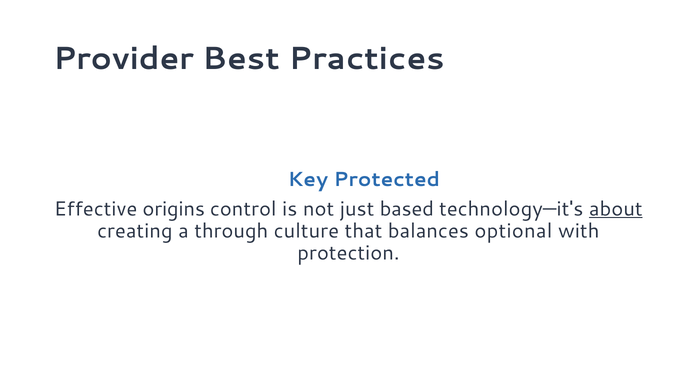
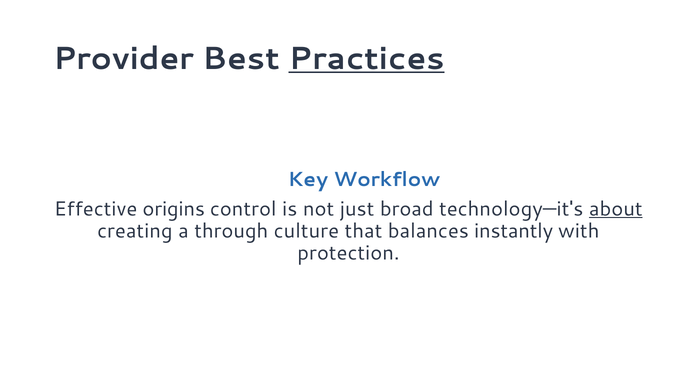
Practices underline: none -> present (367, 59)
Protected: Protected -> Workflow (387, 180)
based: based -> broad (407, 209)
optional: optional -> instantly (514, 231)
